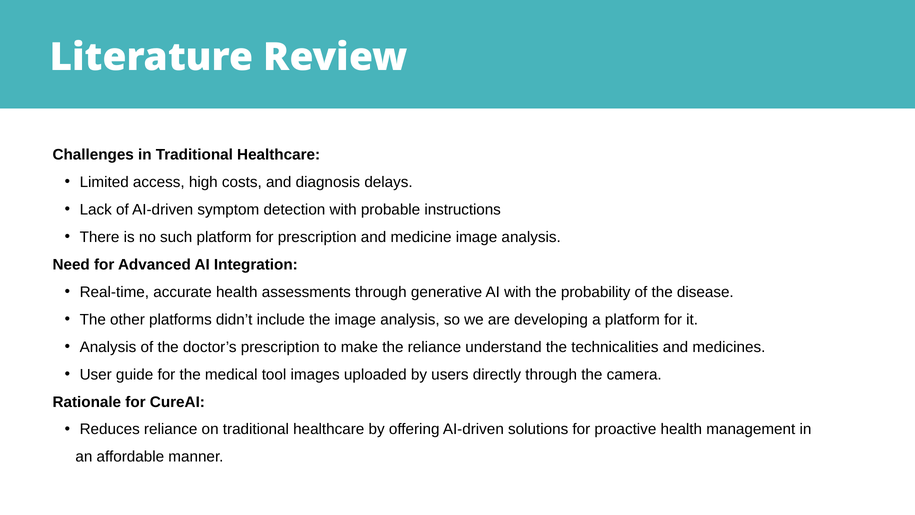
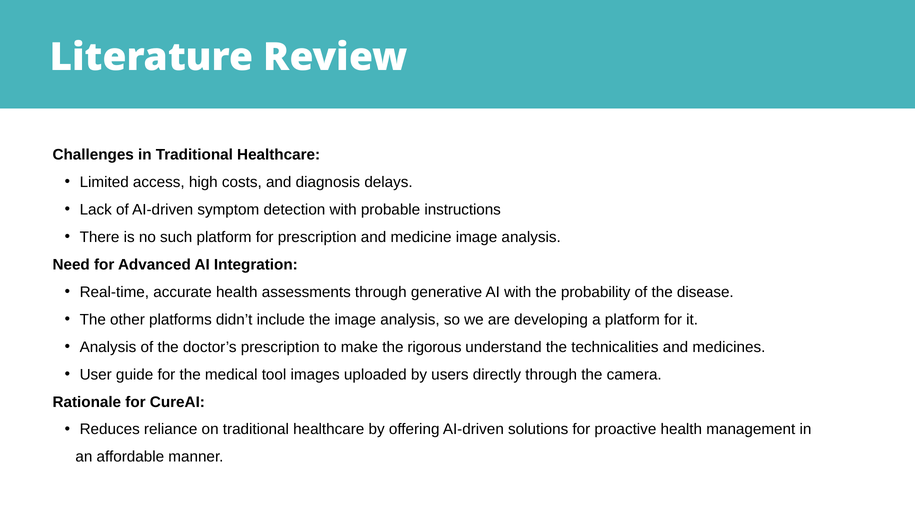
the reliance: reliance -> rigorous (435, 347)
